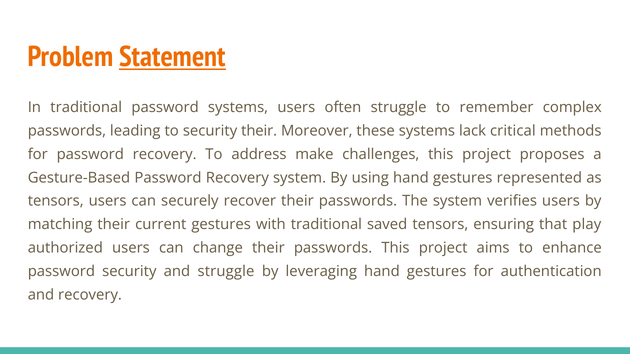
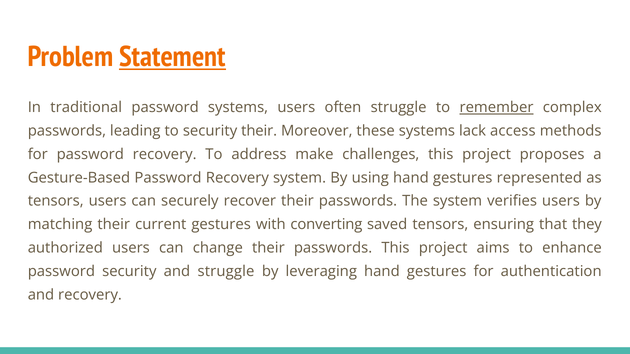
remember underline: none -> present (497, 108)
critical: critical -> access (513, 131)
with traditional: traditional -> converting (326, 225)
play: play -> they (587, 225)
